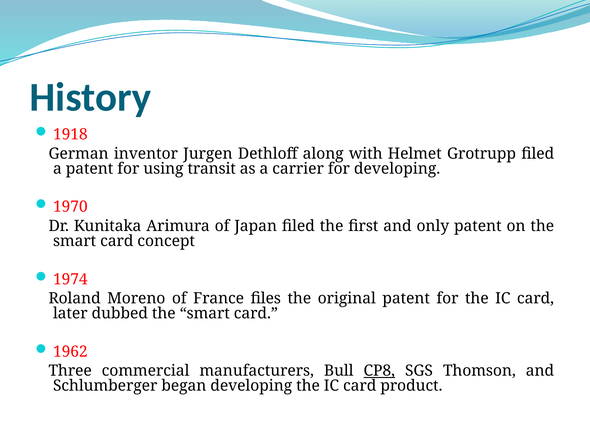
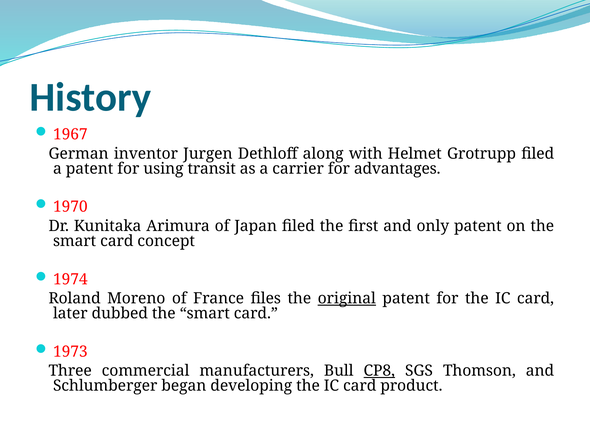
1918: 1918 -> 1967 (70, 135)
for developing: developing -> advantages (397, 169)
original underline: none -> present (347, 299)
1962: 1962 -> 1973 (70, 352)
